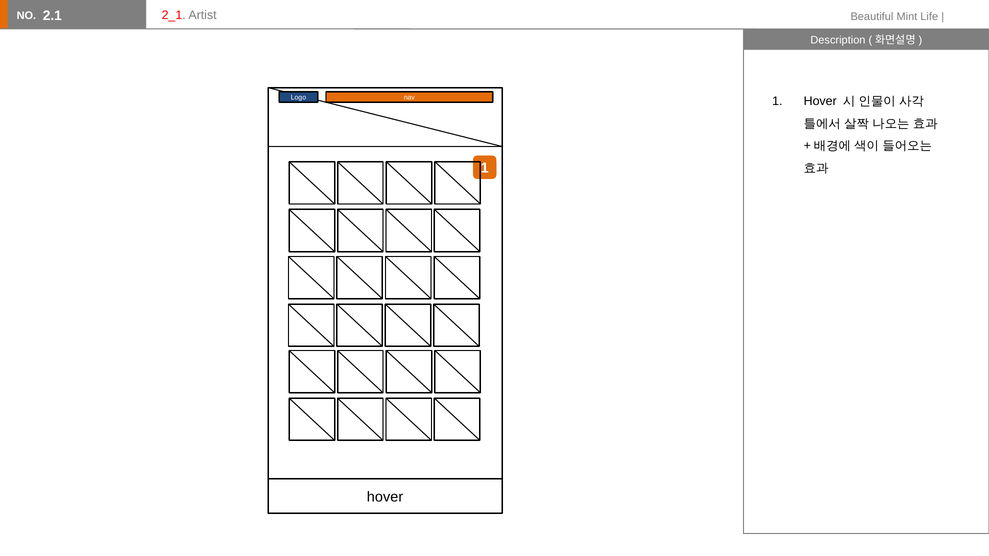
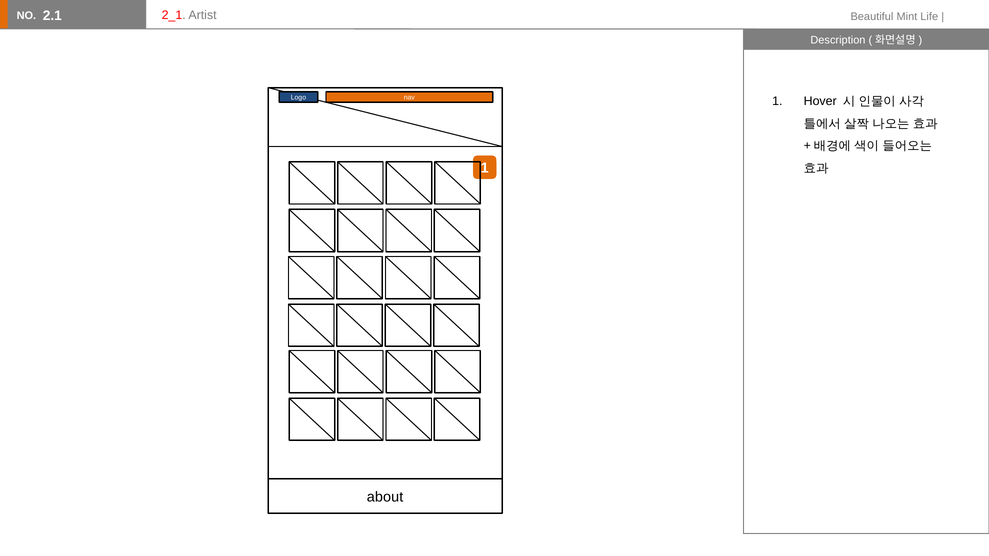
hover: hover -> about (385, 497)
